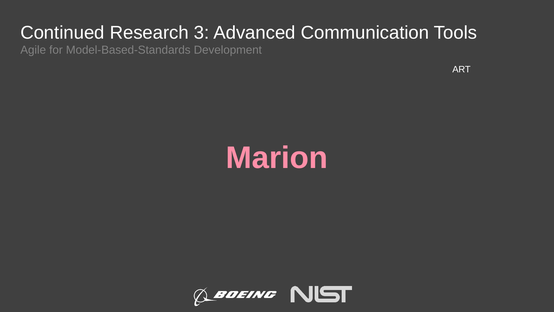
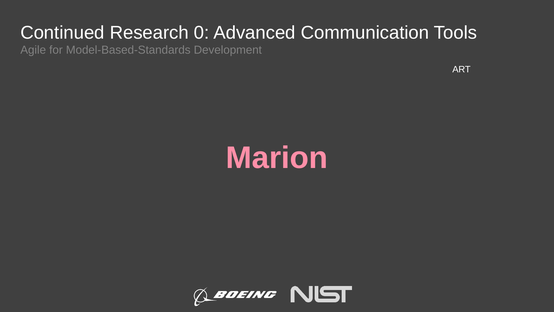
3: 3 -> 0 (202, 33)
